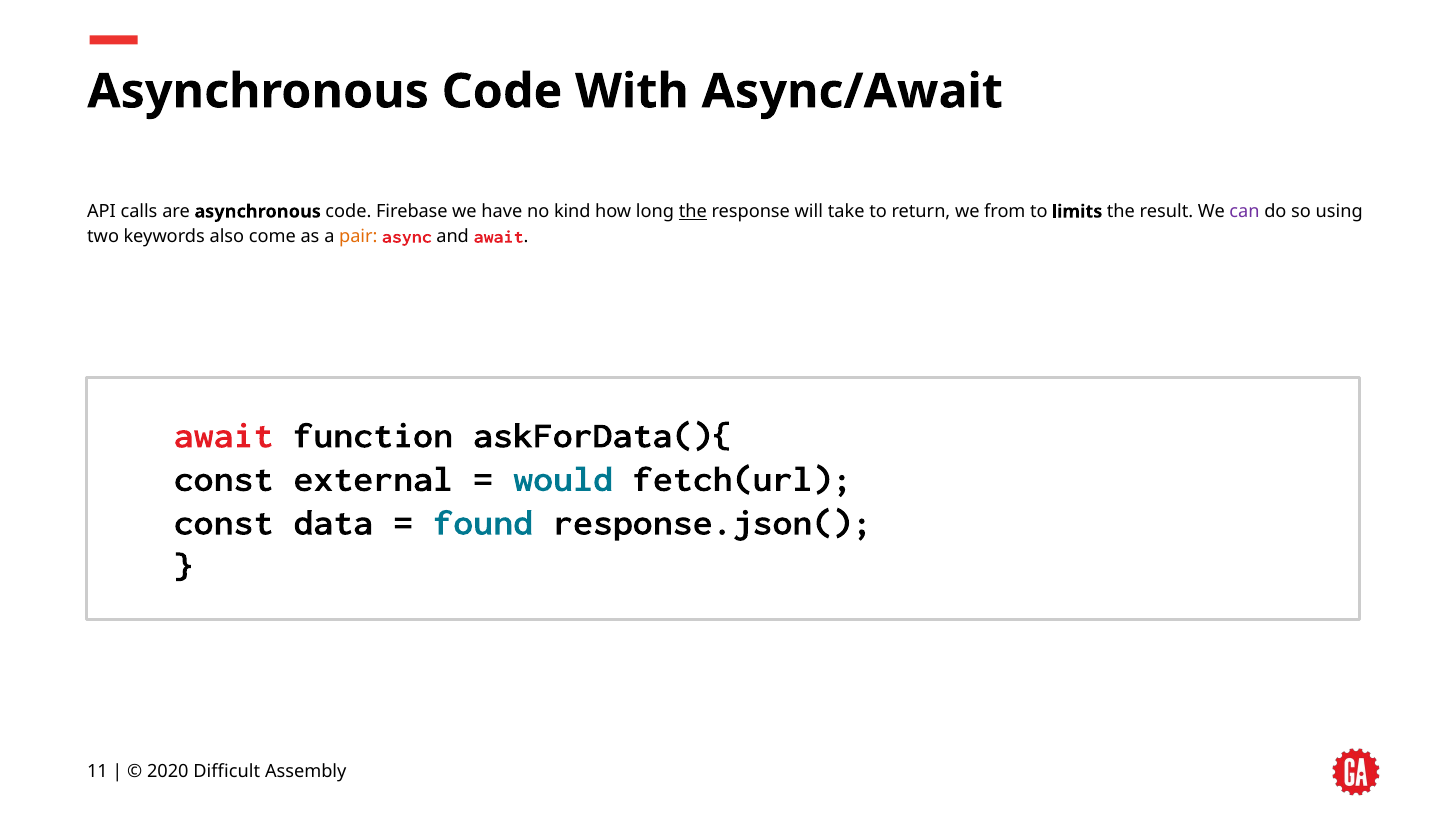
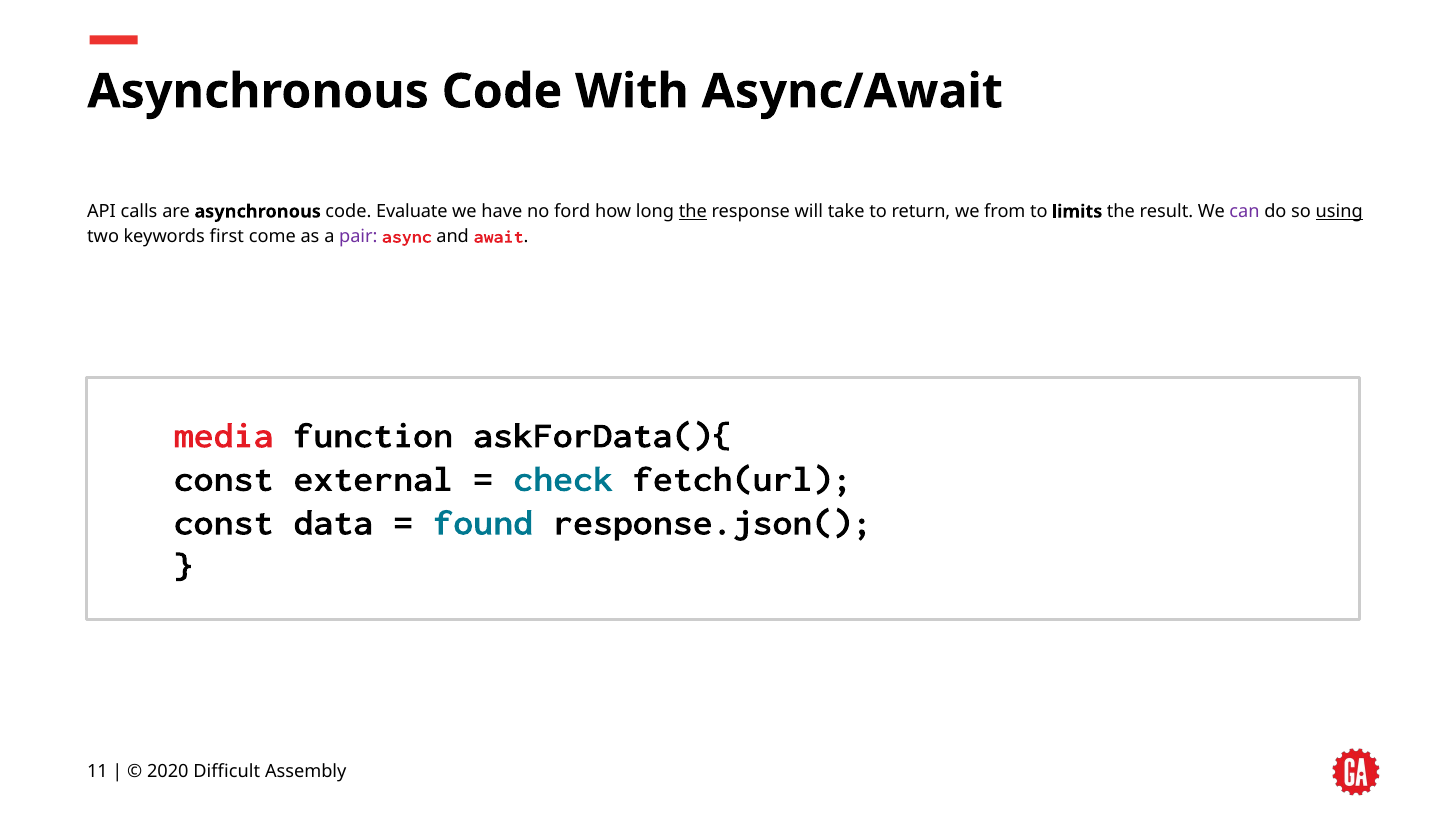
Firebase: Firebase -> Evaluate (412, 212)
kind: kind -> ford (572, 212)
using underline: none -> present (1339, 212)
also: also -> first (227, 237)
pair colour: orange -> purple (358, 237)
await: await -> media (224, 436)
would: would -> check (563, 479)
